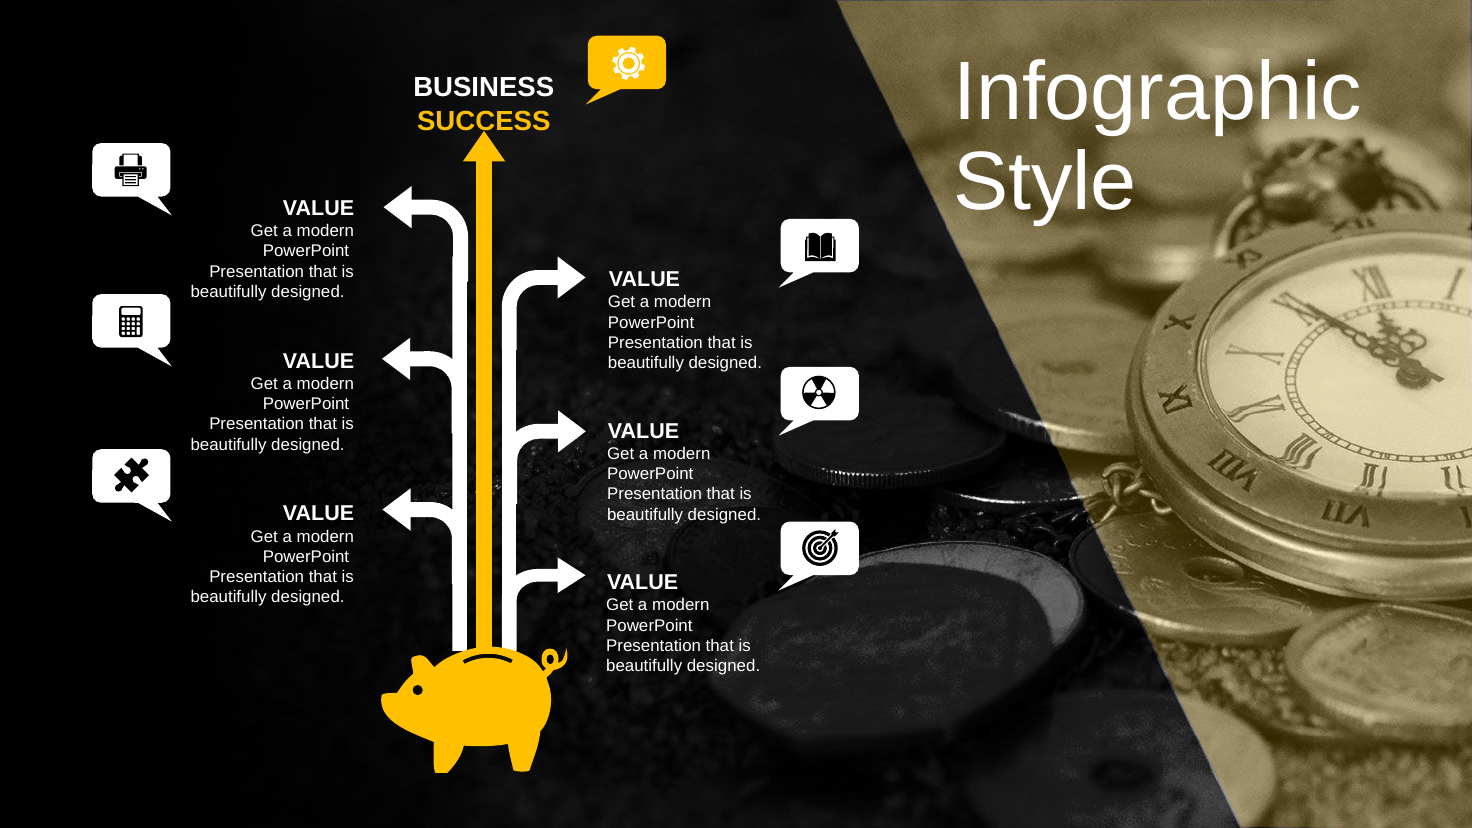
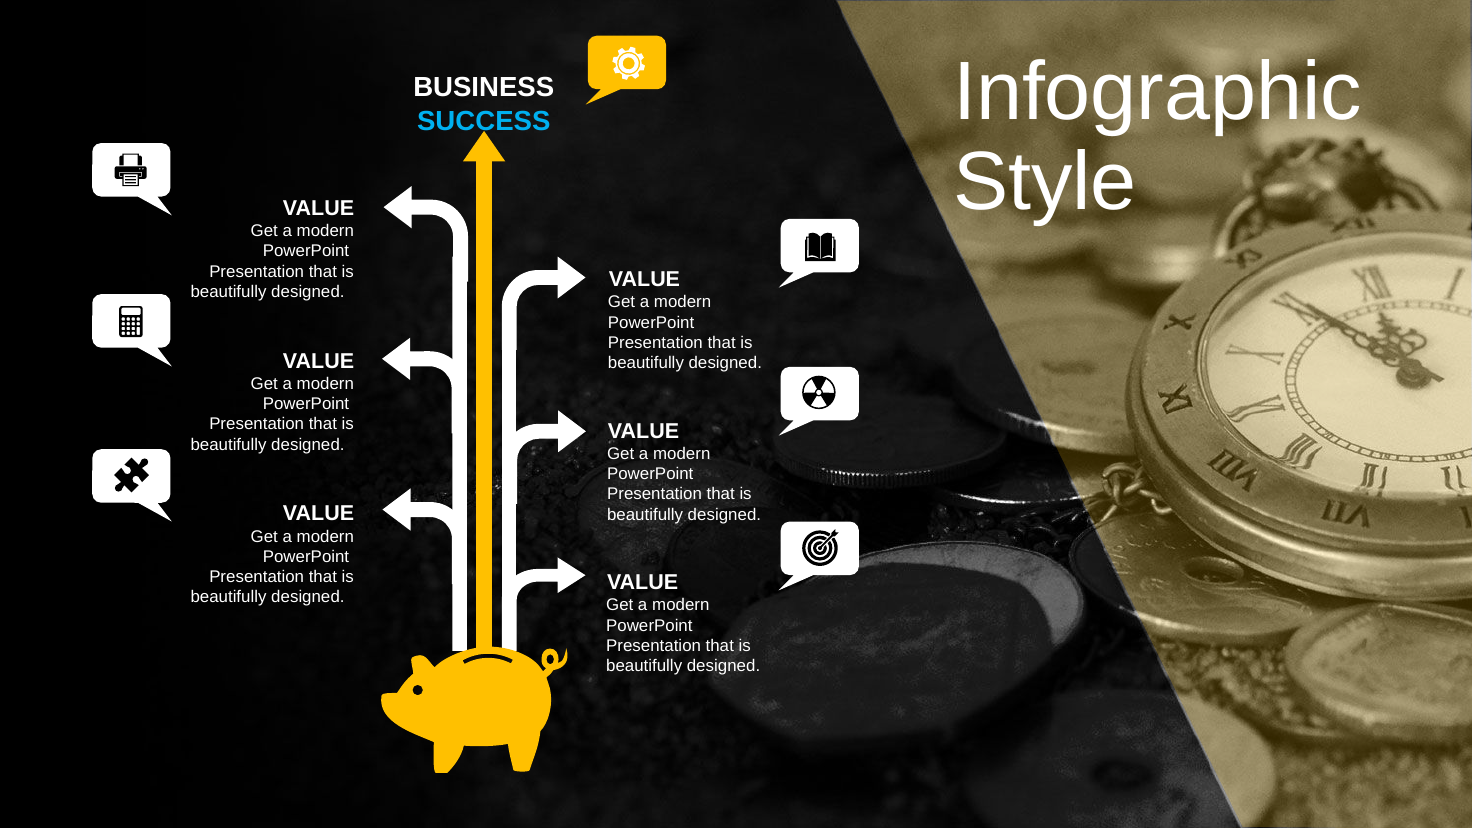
SUCCESS colour: yellow -> light blue (484, 121)
